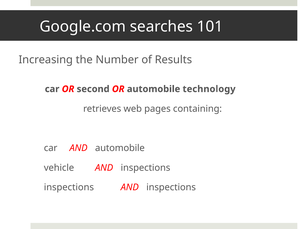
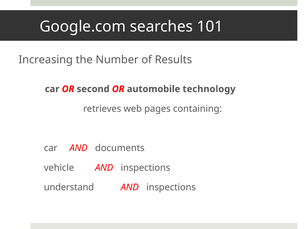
AND automobile: automobile -> documents (120, 148)
inspections: inspections -> understand (69, 187)
